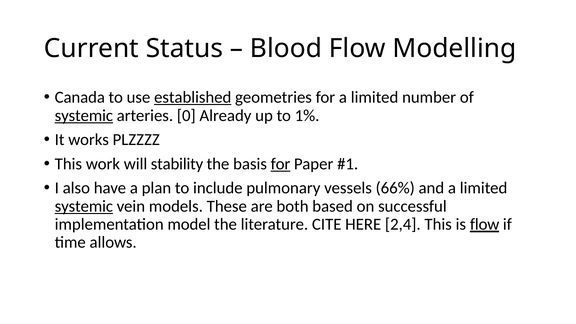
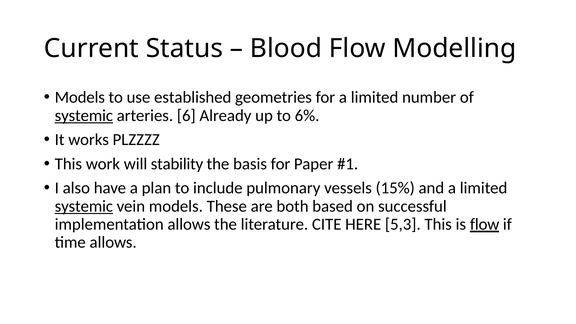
Canada: Canada -> Models (80, 97)
established underline: present -> none (193, 97)
0: 0 -> 6 (186, 116)
1%: 1% -> 6% (307, 116)
for underline: present -> none (281, 164)
66%: 66% -> 15% (395, 188)
implementation model: model -> allows (189, 224)
2,4: 2,4 -> 5,3 (403, 224)
